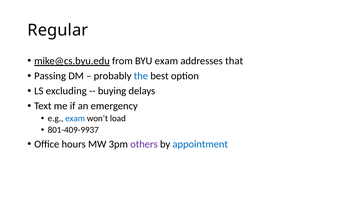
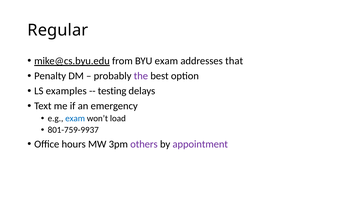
Passing: Passing -> Penalty (50, 76)
the colour: blue -> purple (141, 76)
excluding: excluding -> examples (66, 91)
buying: buying -> testing (112, 91)
801-409-9937: 801-409-9937 -> 801-759-9937 (73, 130)
appointment colour: blue -> purple (200, 145)
